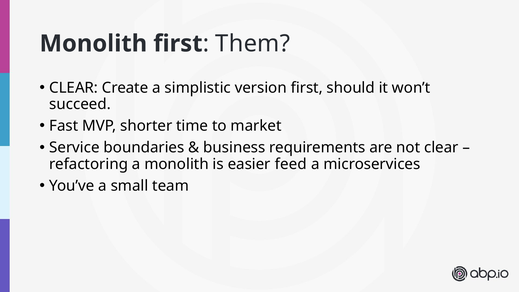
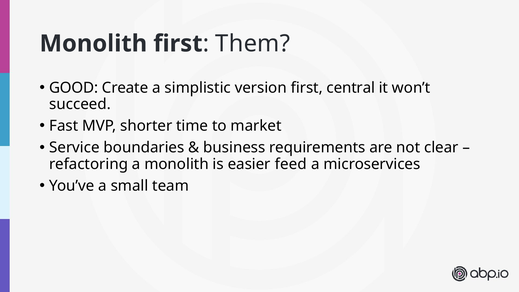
CLEAR: CLEAR -> GOOD (74, 88)
should: should -> central (351, 88)
